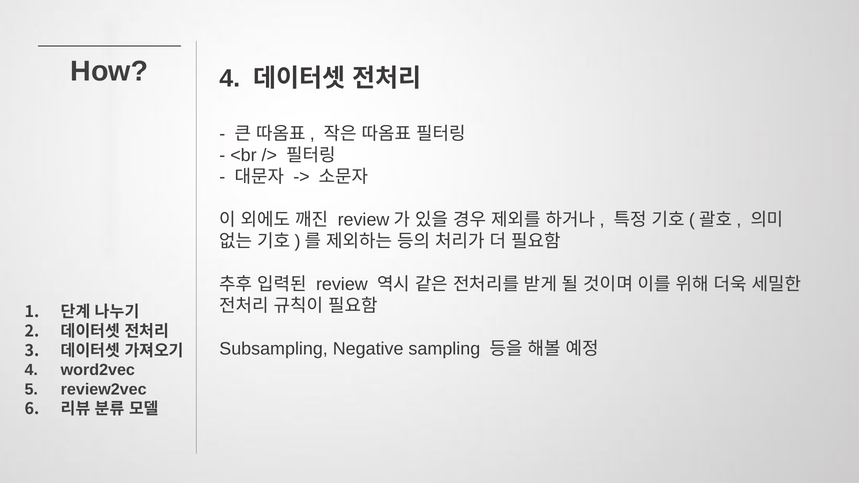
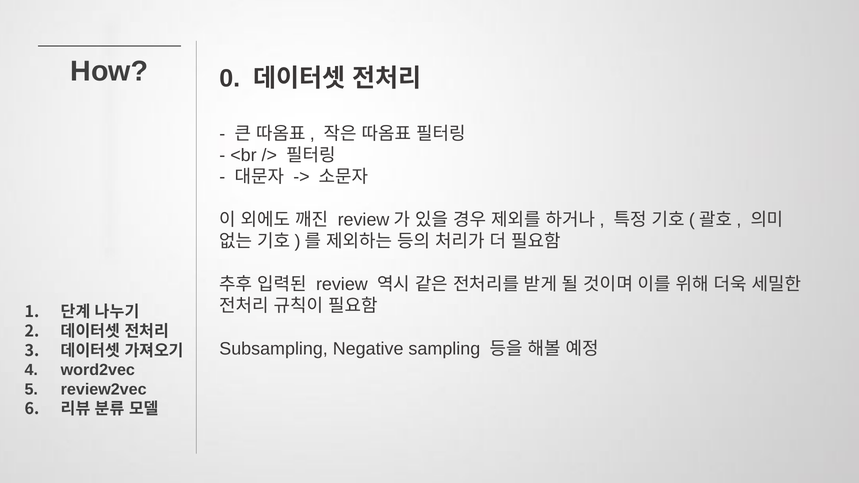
4: 4 -> 0 (230, 79)
